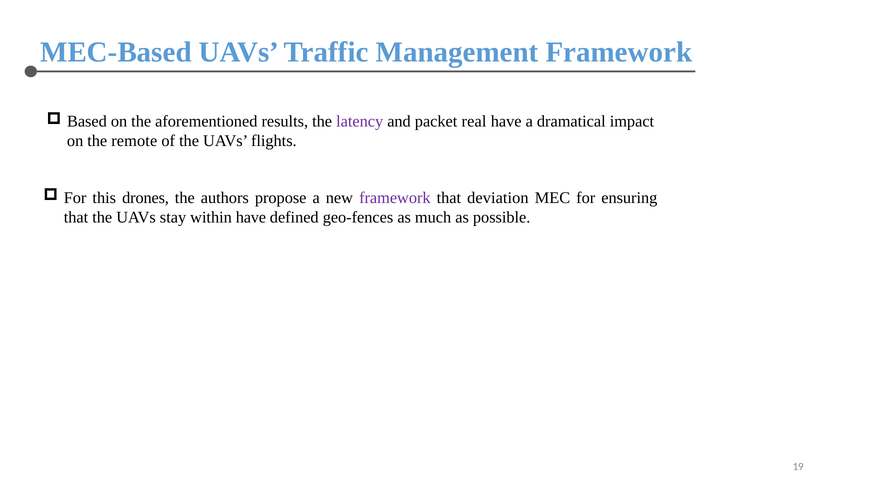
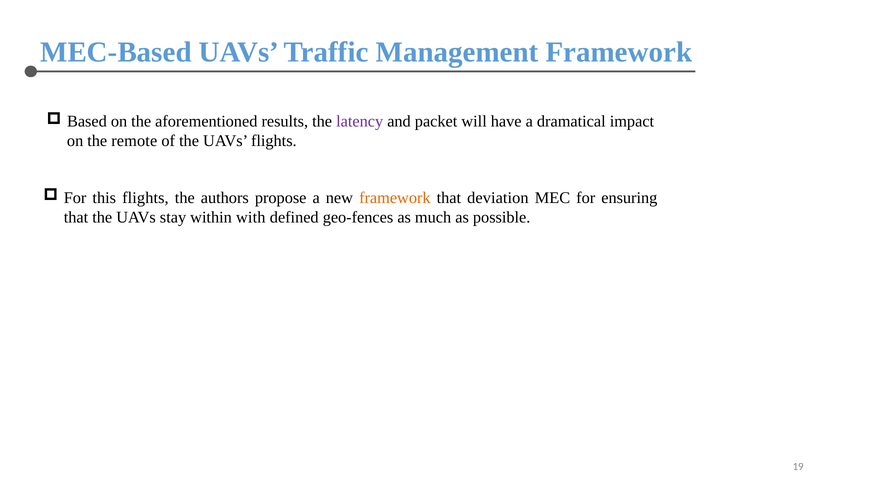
real: real -> will (474, 122)
this drones: drones -> flights (145, 198)
framework colour: purple -> orange (395, 198)
within have: have -> with (251, 217)
